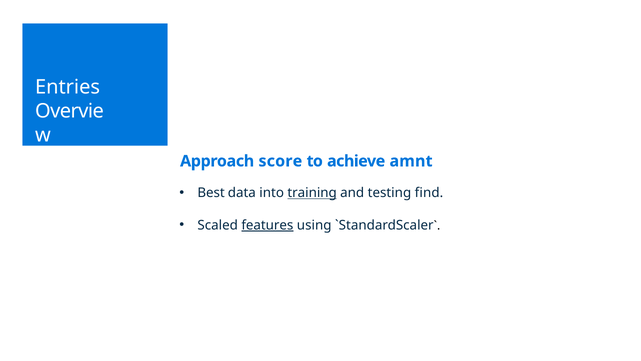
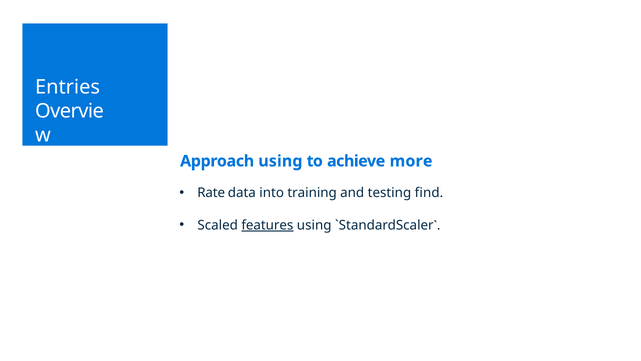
Approach score: score -> using (280, 161)
amnt: amnt -> more (411, 161)
Best: Best -> Rate (211, 193)
training underline: present -> none (312, 193)
